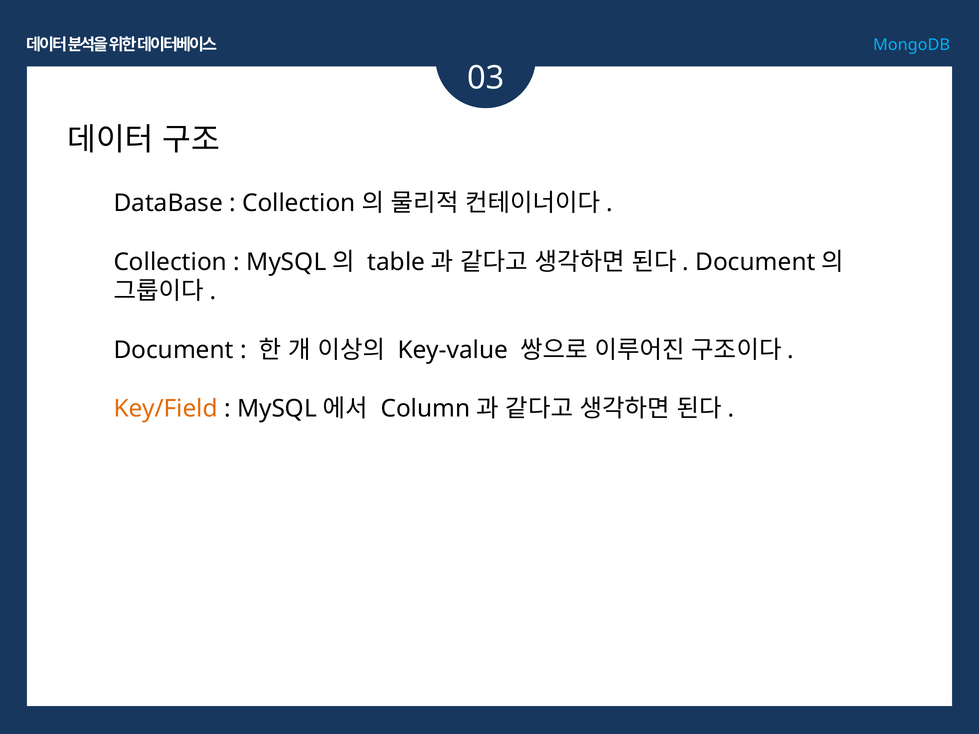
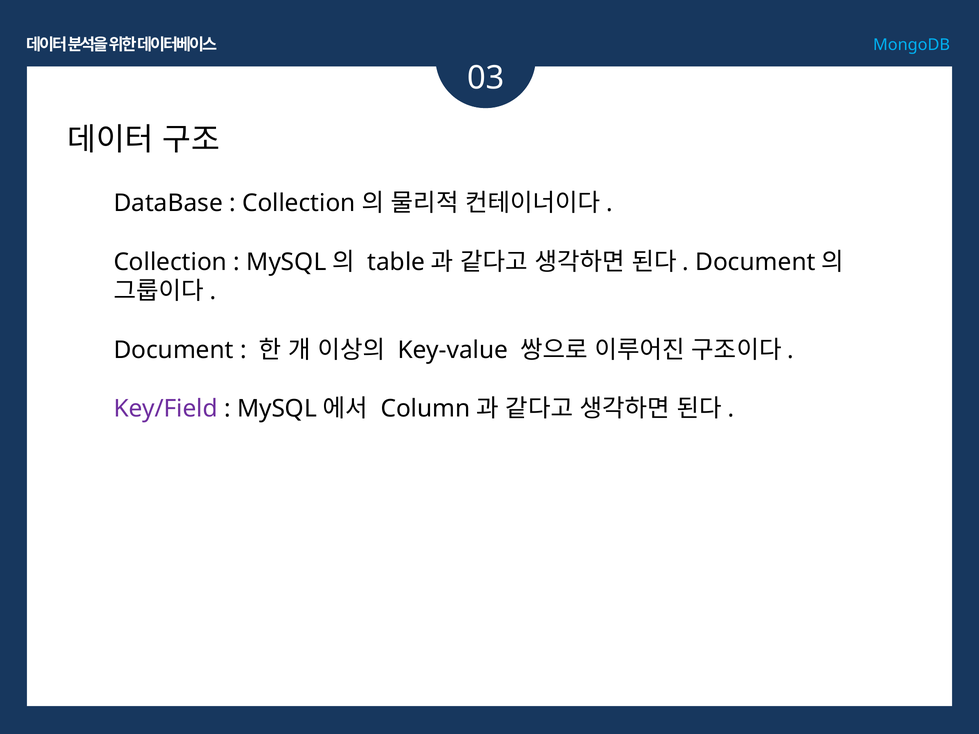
Key/Field colour: orange -> purple (166, 409)
